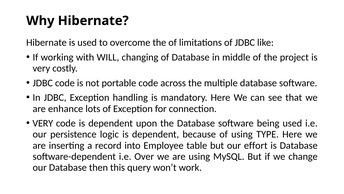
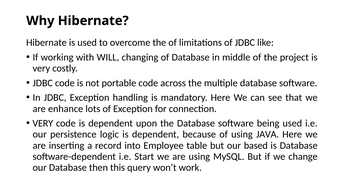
TYPE: TYPE -> JAVA (268, 134)
effort: effort -> based (256, 145)
Over: Over -> Start (144, 156)
